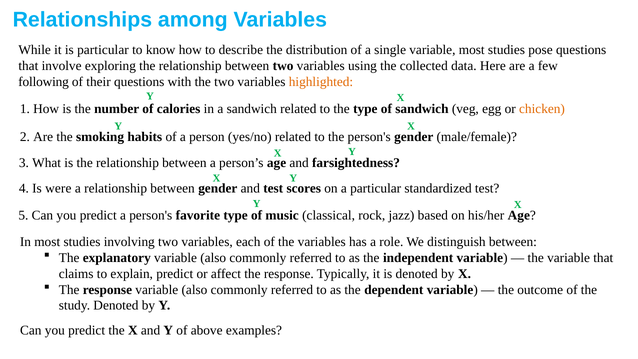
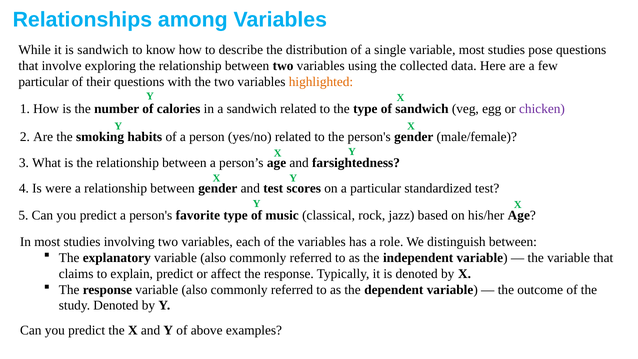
is particular: particular -> sandwich (103, 50)
following: following -> particular (44, 82)
chicken colour: orange -> purple (542, 109)
